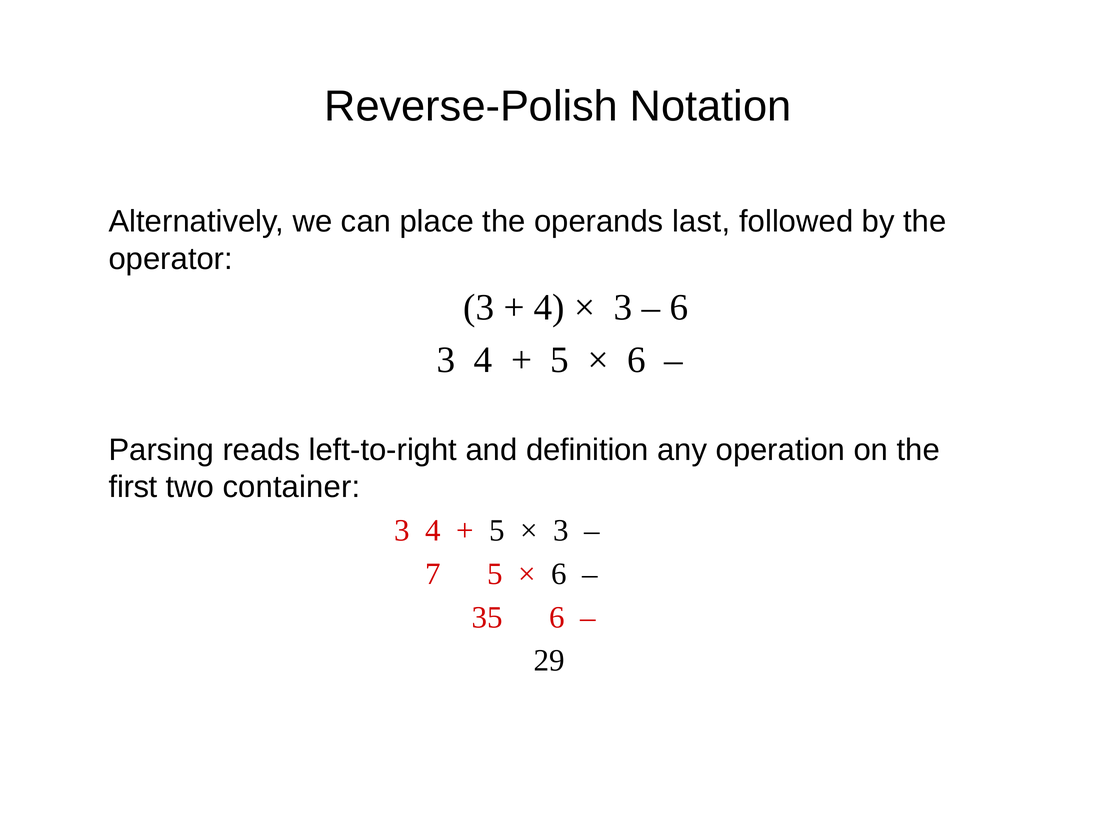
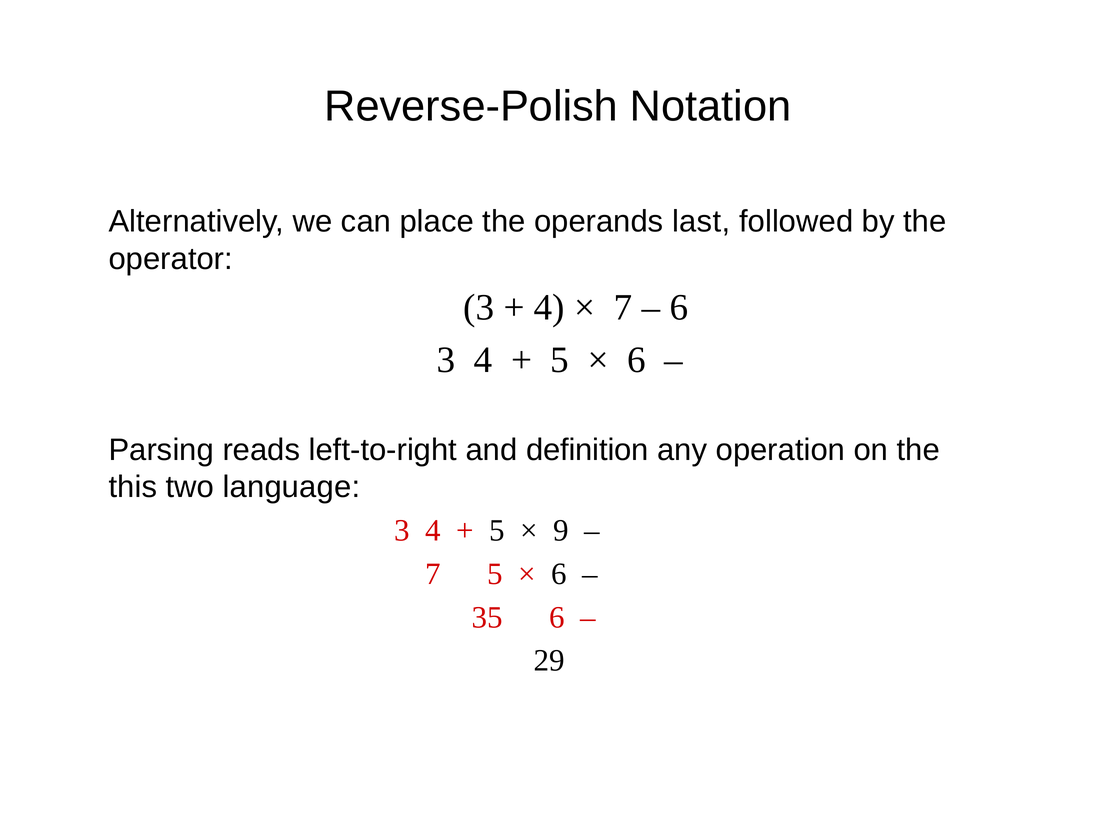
3: 3 -> 7 (623, 308)
first: first -> this (133, 487)
container: container -> language (291, 487)
3: 3 -> 9 (561, 530)
